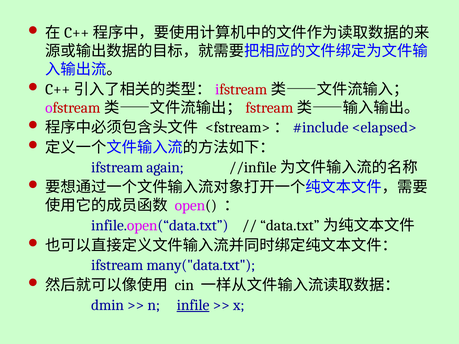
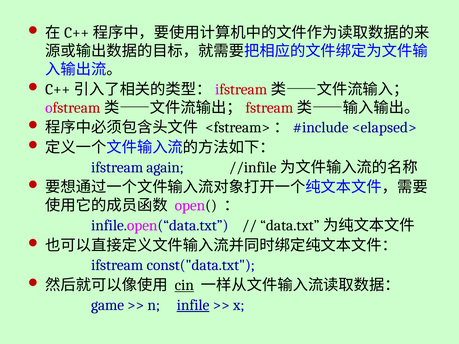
many("data.txt: many("data.txt -> const("data.txt (201, 265)
cin underline: none -> present (184, 285)
dmin: dmin -> game (108, 305)
